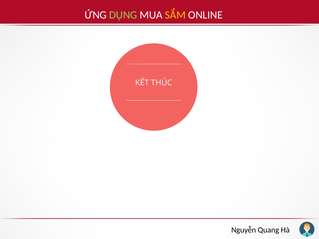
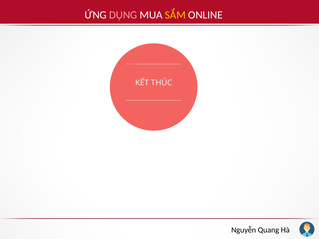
DỤNG colour: light green -> pink (123, 15)
